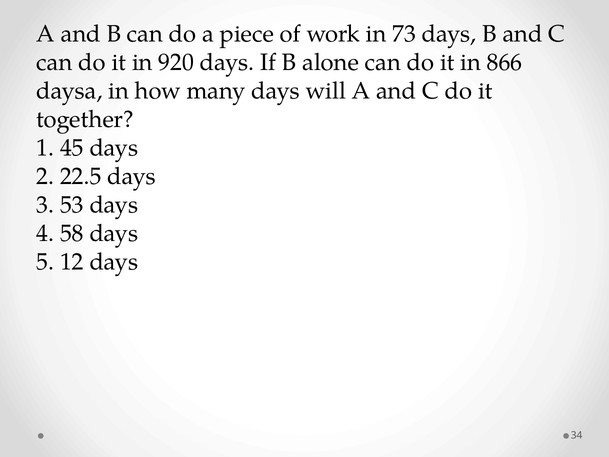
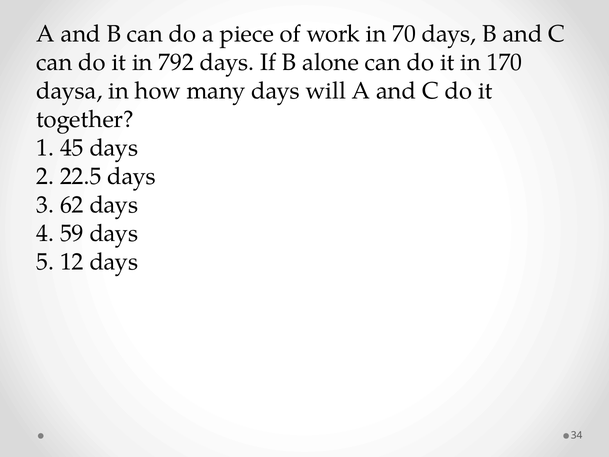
73: 73 -> 70 (404, 34)
920: 920 -> 792 (176, 63)
866: 866 -> 170 (505, 63)
53: 53 -> 62 (72, 205)
58: 58 -> 59 (72, 233)
